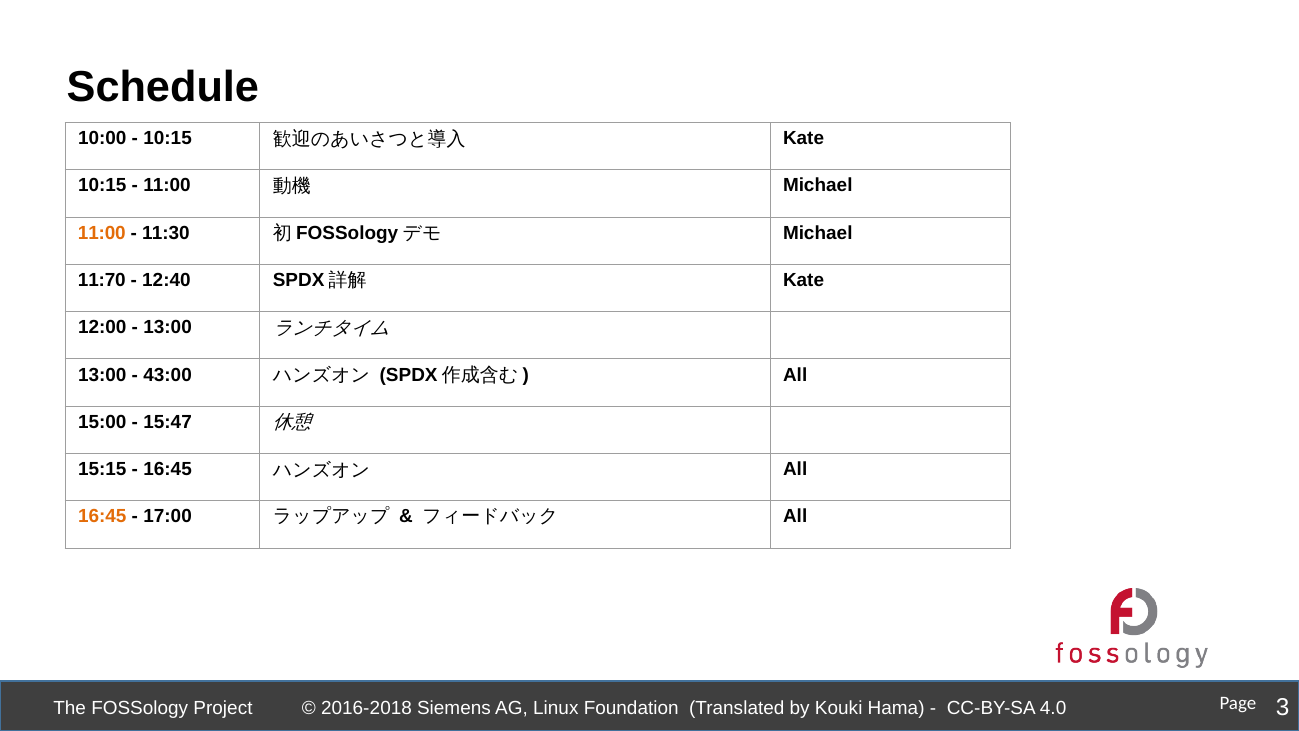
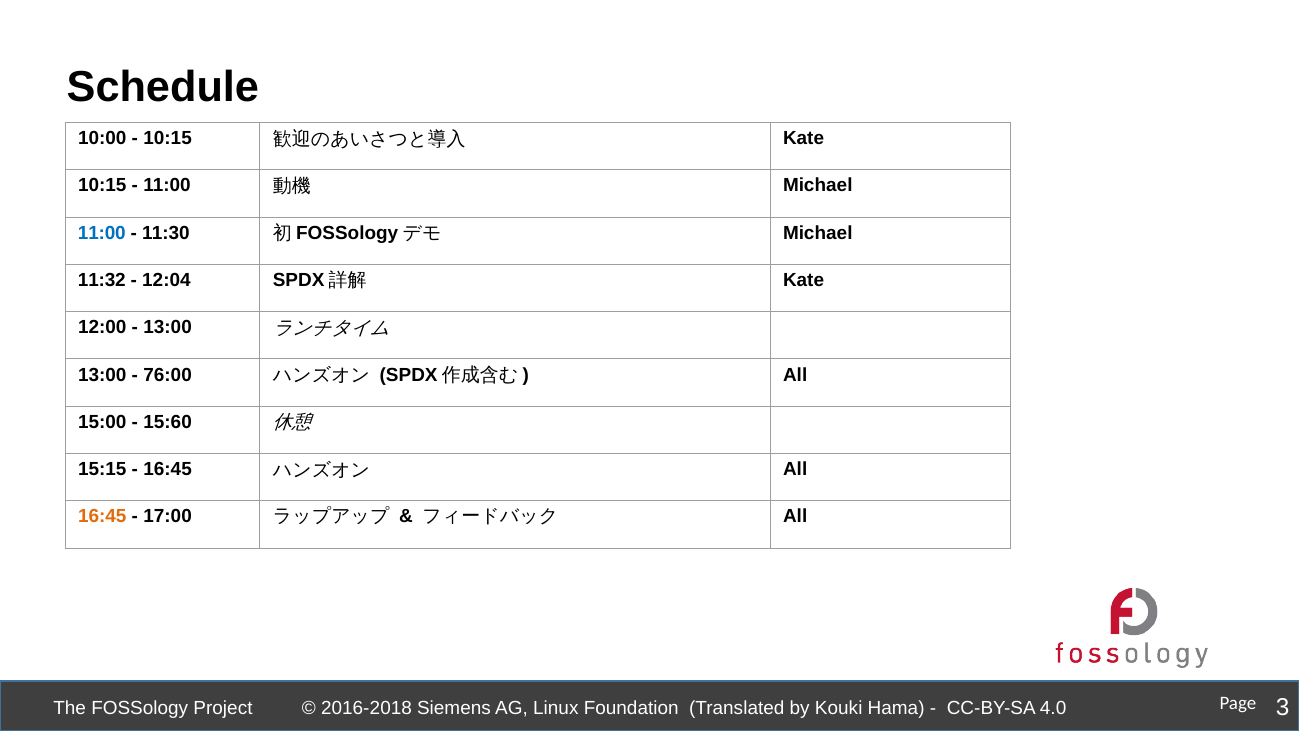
11:00 colour: orange -> blue (102, 233)
11:70: 11:70 -> 11:32 (102, 280)
12:40: 12:40 -> 12:04 (166, 280)
43:00: 43:00 -> 76:00 (168, 375)
15:47: 15:47 -> 15:60 (168, 422)
